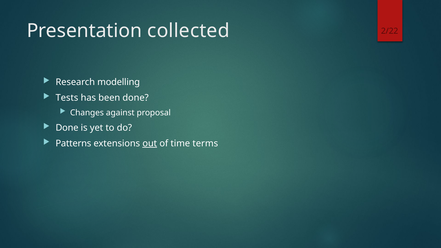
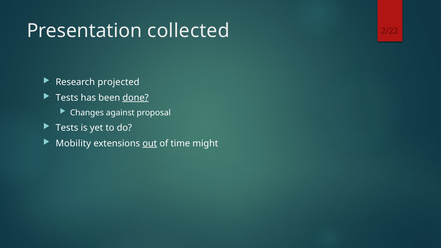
modelling: modelling -> projected (119, 82)
done underline: none -> present (136, 98)
Done: Done -> Tests (67, 128)
Patterns: Patterns -> Mobility (73, 143)
terms: terms -> might (205, 143)
